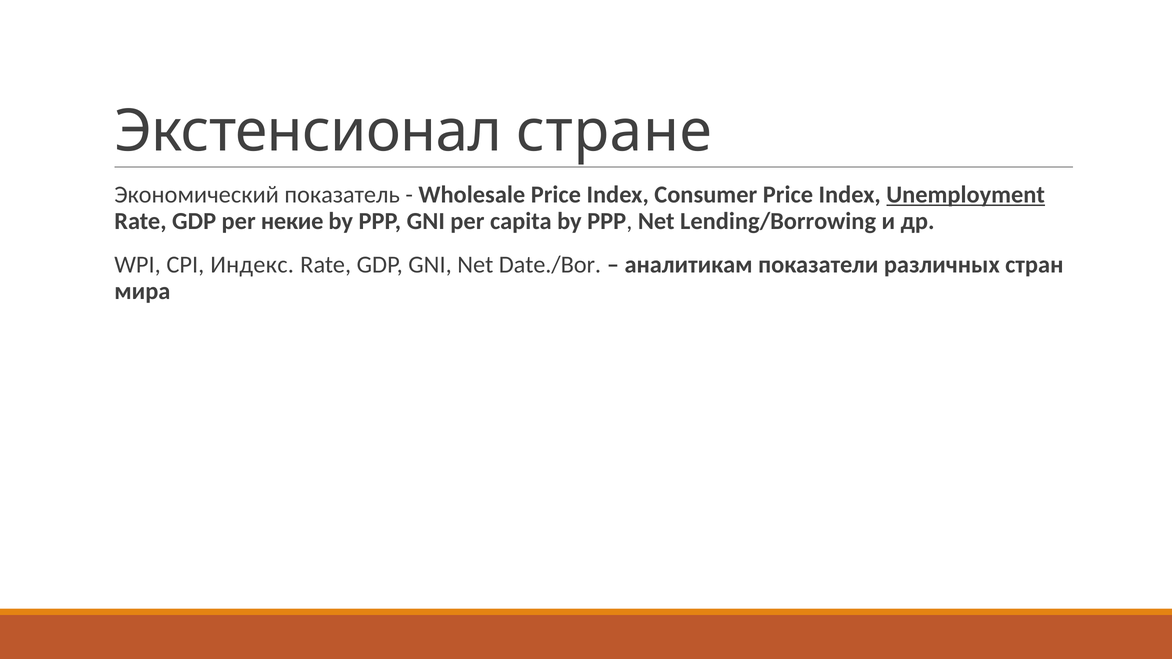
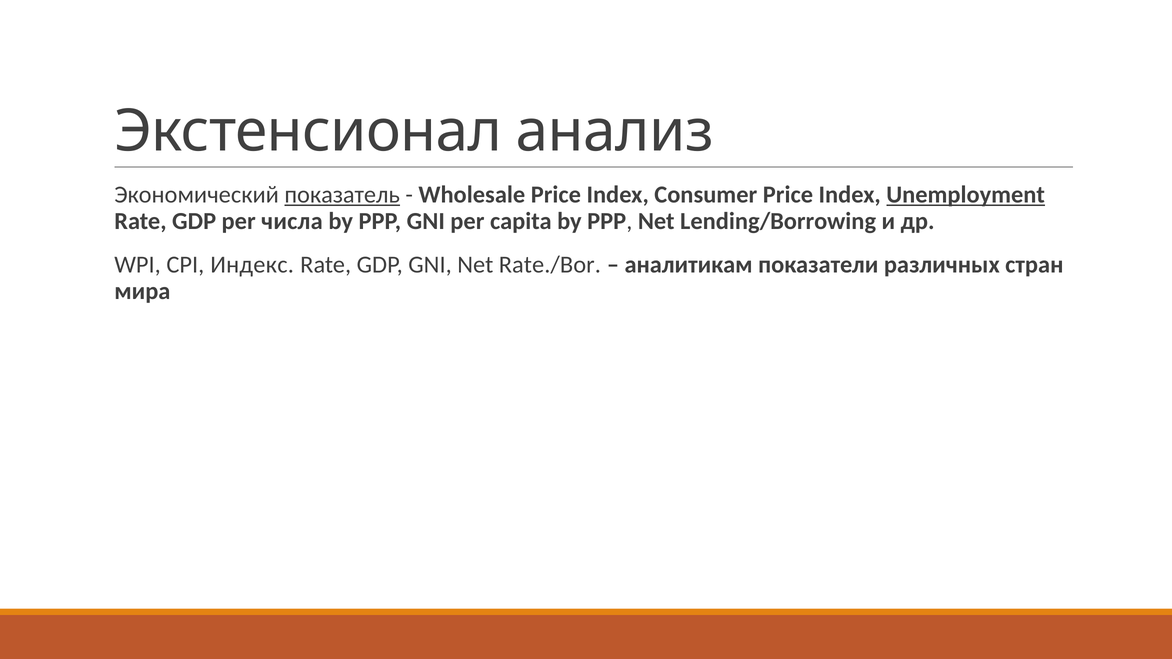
стране: стране -> анализ (615, 131)
показатель underline: none -> present (342, 195)
некие: некие -> числа (292, 221)
Date./Bor: Date./Bor -> Rate./Bor (550, 265)
